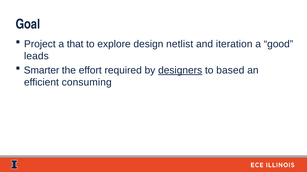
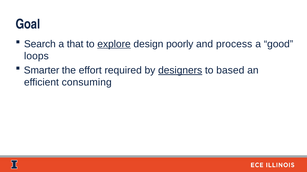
Project: Project -> Search (40, 44)
explore underline: none -> present (114, 44)
netlist: netlist -> poorly (180, 44)
iteration: iteration -> process (234, 44)
leads: leads -> loops (36, 56)
